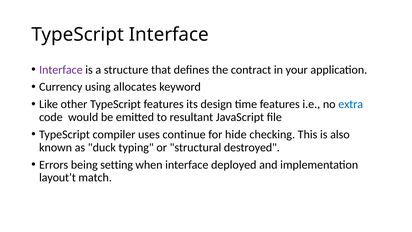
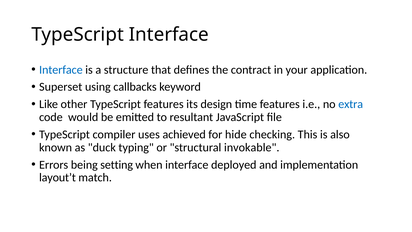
Interface colour: purple -> blue (61, 70)
Currency: Currency -> Superset (61, 87)
allocates: allocates -> callbacks (135, 87)
continue: continue -> achieved (184, 134)
destroyed: destroyed -> invokable (252, 147)
